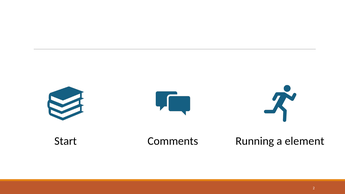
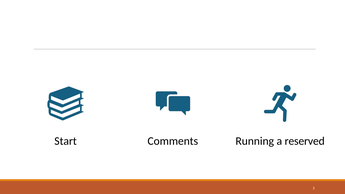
element: element -> reserved (305, 141)
